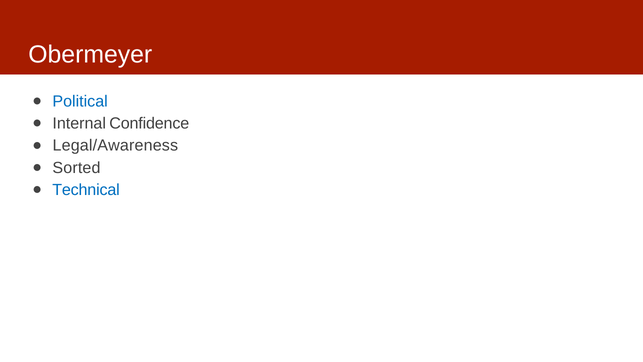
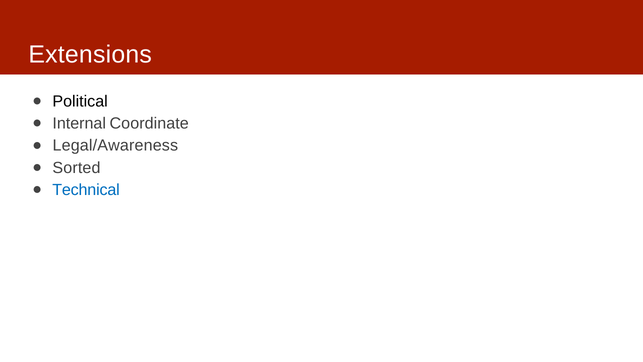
Obermeyer: Obermeyer -> Extensions (90, 54)
Political colour: blue -> black (80, 101)
Confidence: Confidence -> Coordinate (149, 123)
